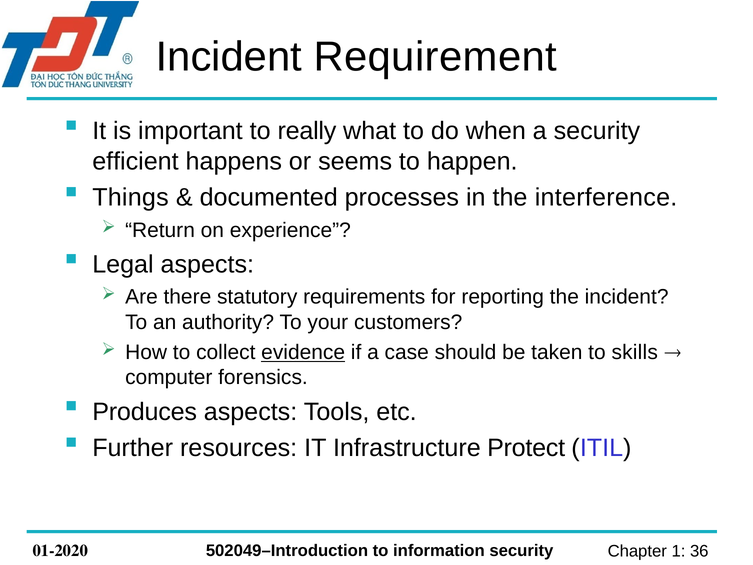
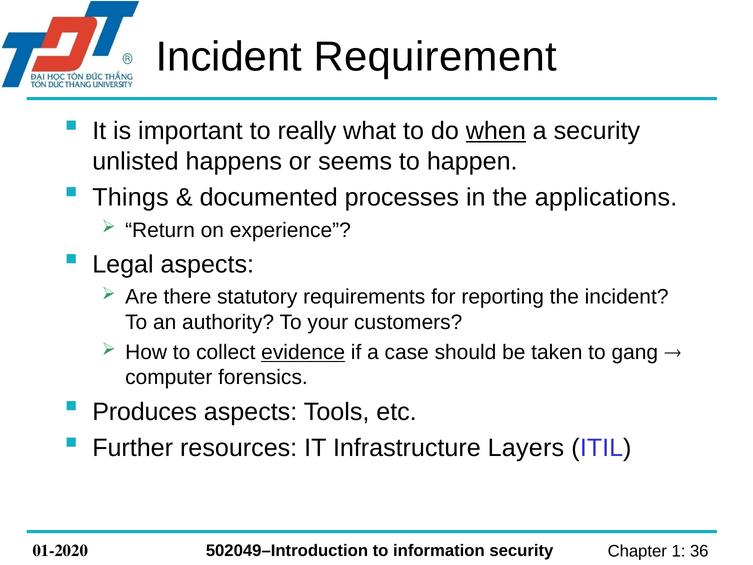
when underline: none -> present (496, 131)
efficient: efficient -> unlisted (135, 161)
interference: interference -> applications (606, 198)
skills: skills -> gang (635, 352)
Protect: Protect -> Layers (526, 448)
